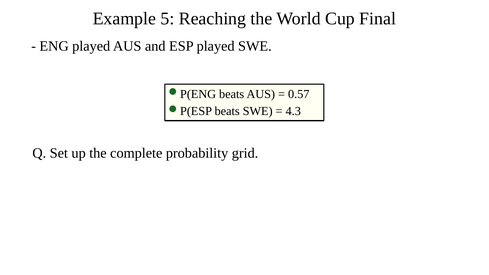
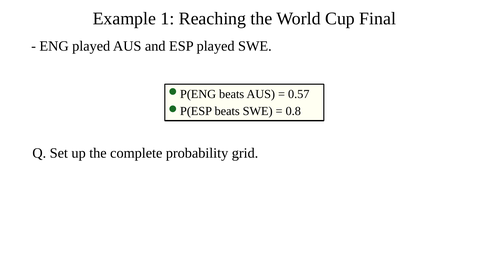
5: 5 -> 1 (167, 19)
4.3: 4.3 -> 0.8 (293, 111)
